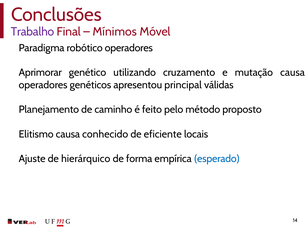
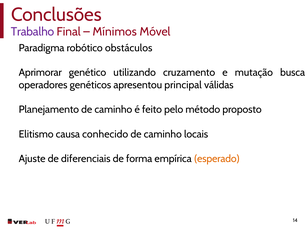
robótico operadores: operadores -> obstáculos (129, 48)
mutação causa: causa -> busca (293, 73)
eficiente: eficiente -> caminho (163, 134)
hierárquico: hierárquico -> diferenciais (86, 159)
esperado colour: blue -> orange (217, 159)
